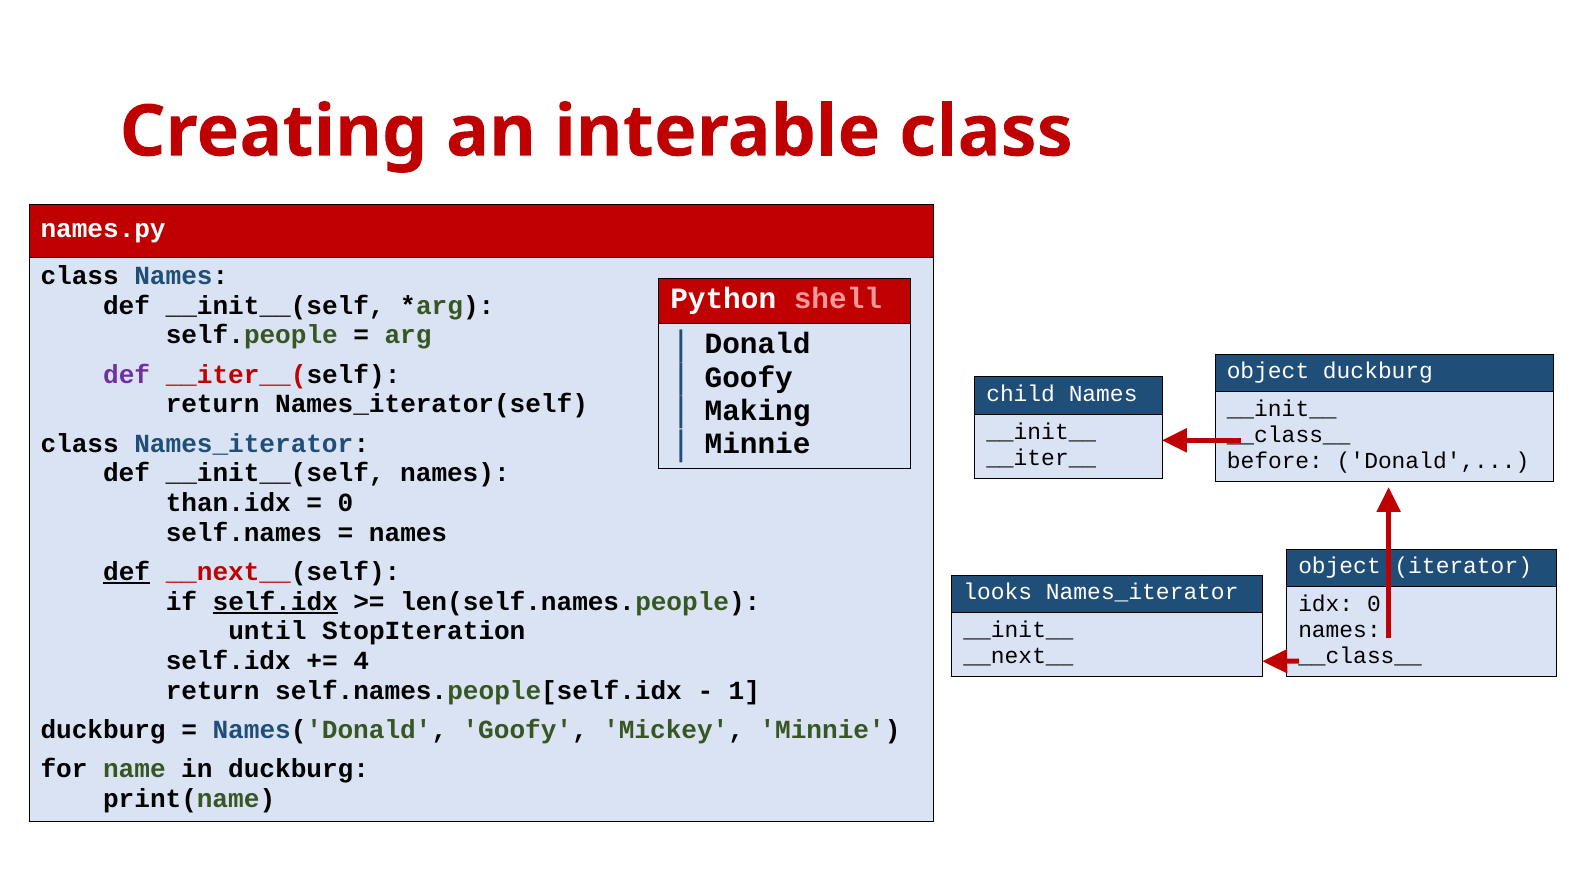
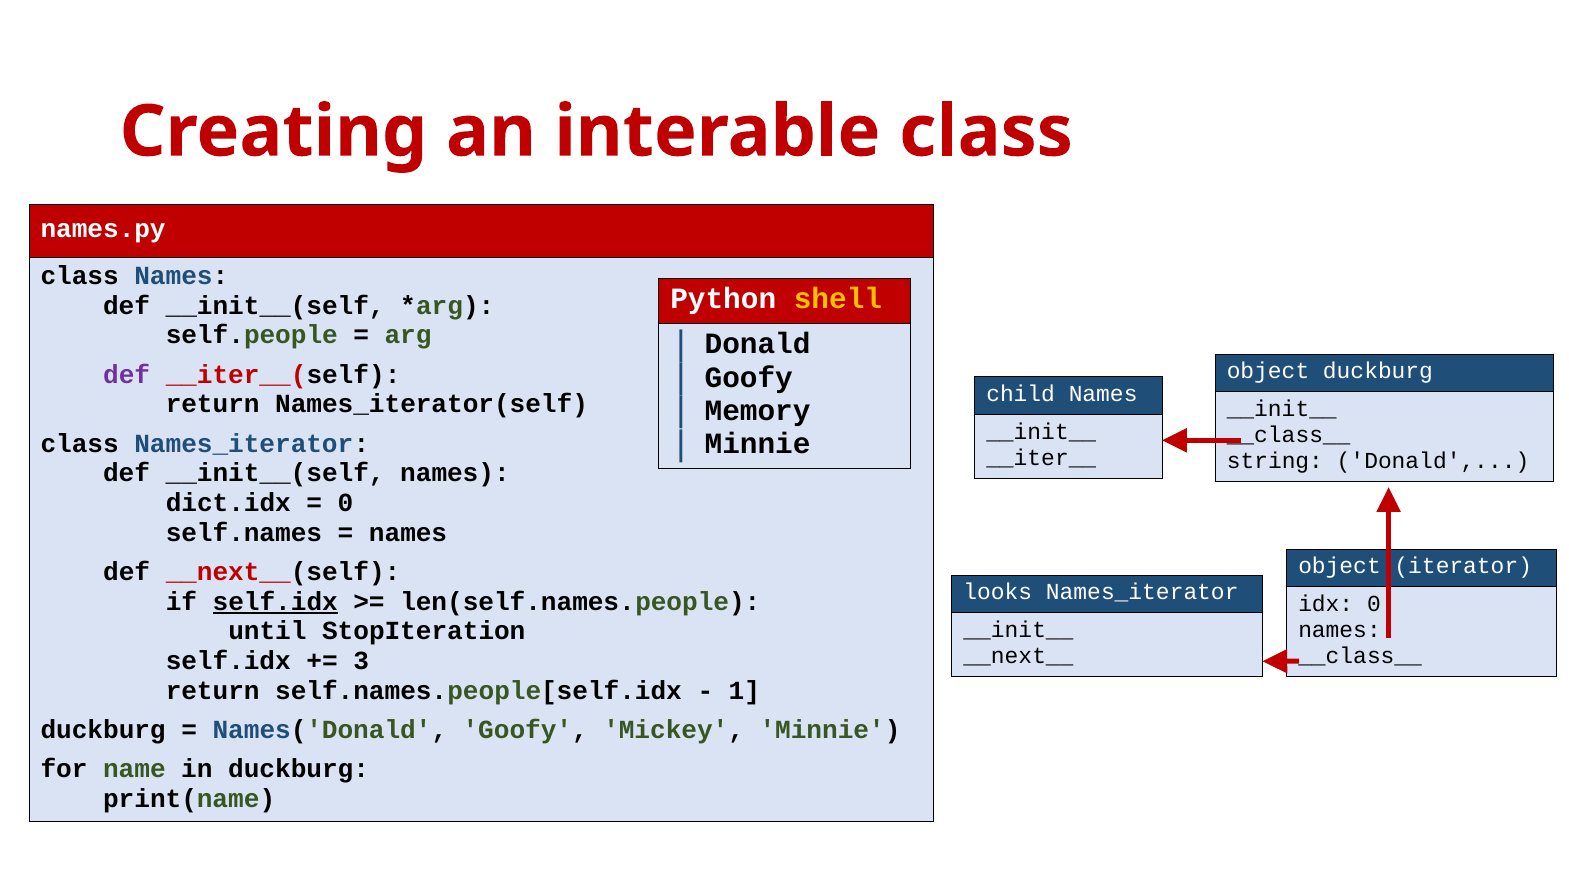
shell colour: pink -> yellow (838, 299)
Making: Making -> Memory (758, 411)
before: before -> string (1275, 461)
than.idx: than.idx -> dict.idx (228, 503)
def underline: present -> none (127, 572)
4: 4 -> 3 (361, 660)
